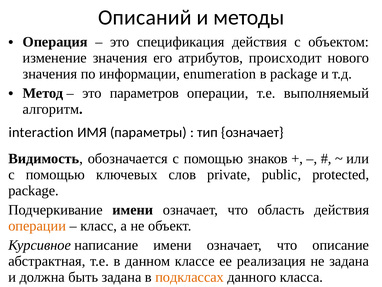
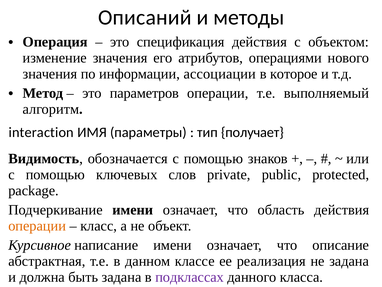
происходит: происходит -> операциями (285, 58)
enumeration: enumeration -> ассоциации (220, 74)
в package: package -> которое (294, 74)
тип означает: означает -> получает (252, 132)
подклассах colour: orange -> purple (190, 277)
